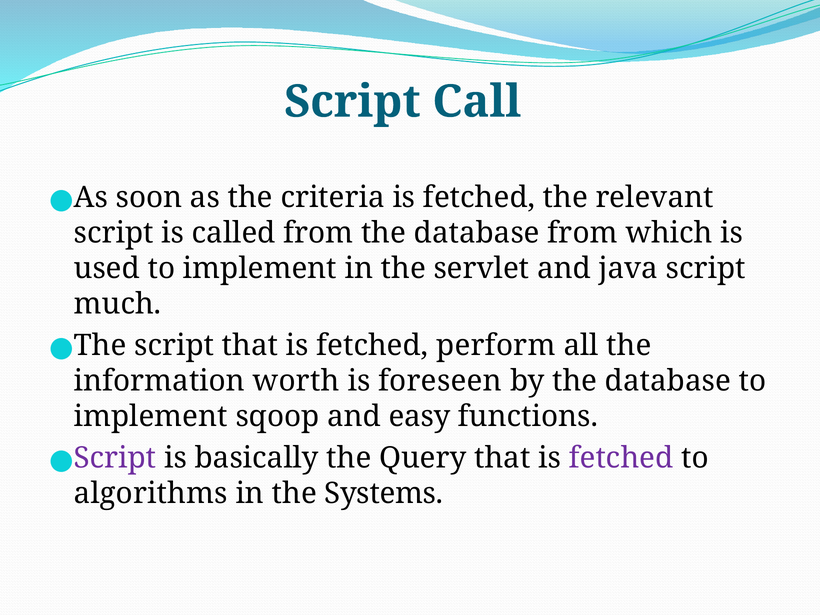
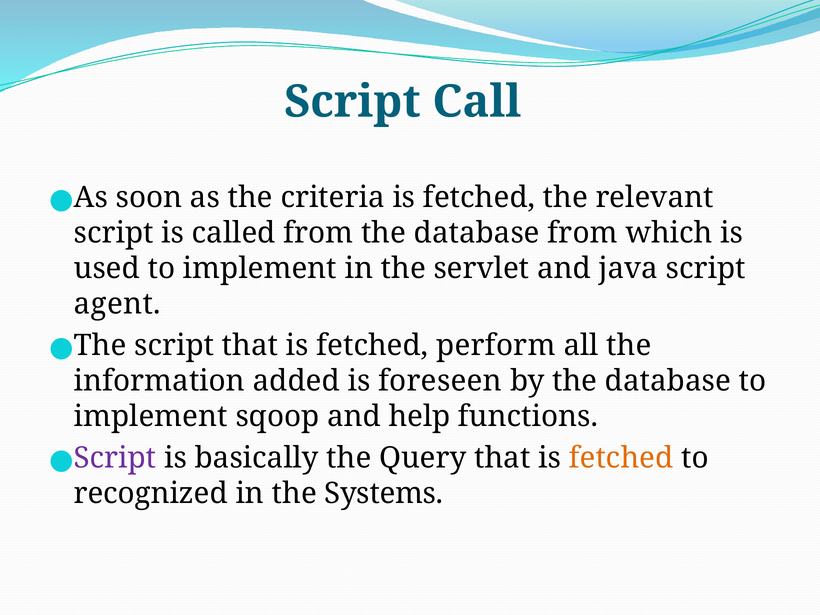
much: much -> agent (117, 304)
worth: worth -> added (296, 381)
easy: easy -> help (420, 416)
fetched colour: purple -> orange (621, 458)
algorithms: algorithms -> recognized (151, 493)
